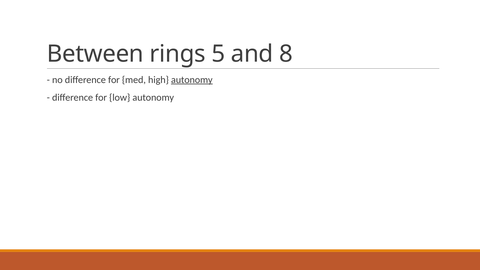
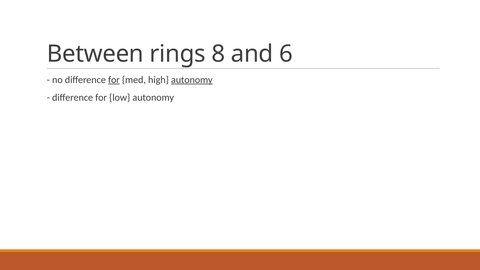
5: 5 -> 8 (218, 54)
8: 8 -> 6 (286, 54)
for underline: none -> present (114, 80)
